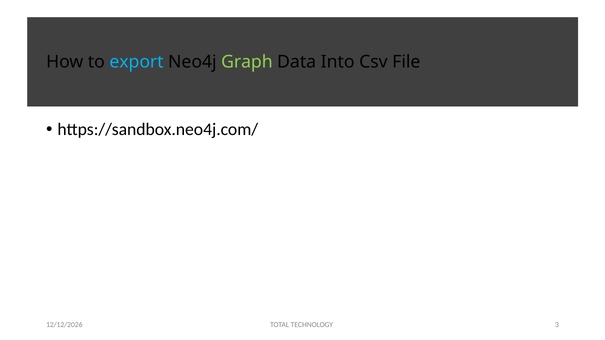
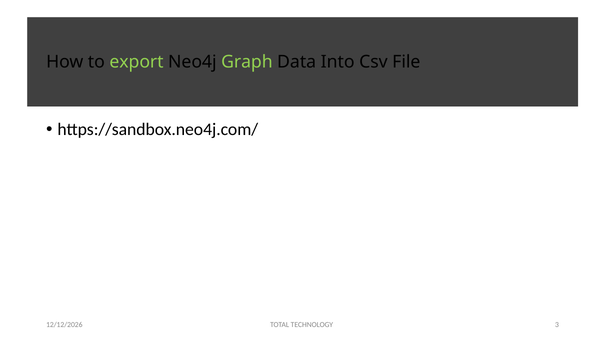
export colour: light blue -> light green (137, 62)
